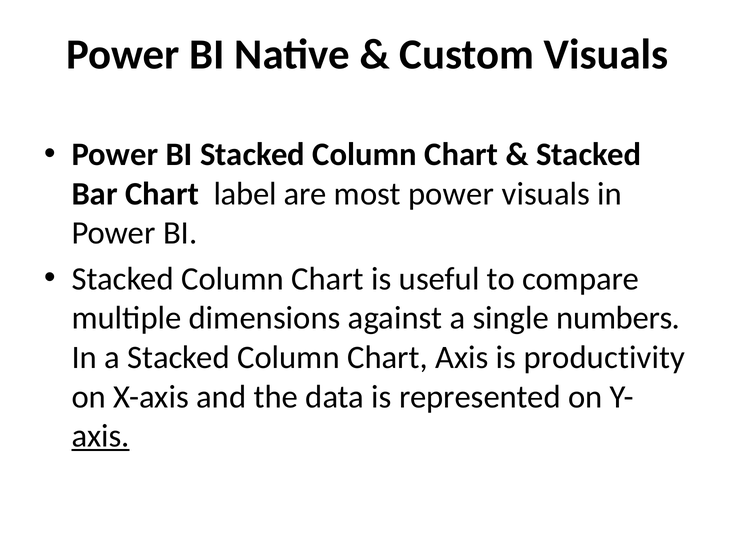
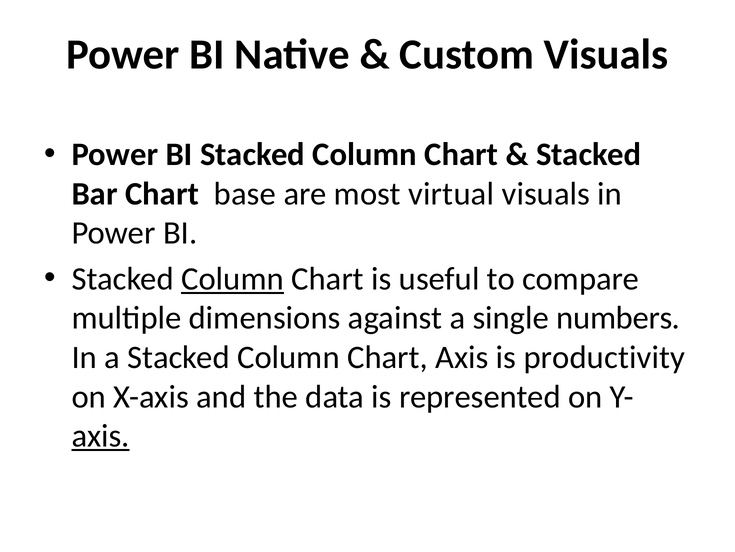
label: label -> base (245, 193)
most power: power -> virtual (451, 193)
Column underline: none -> present (233, 278)
